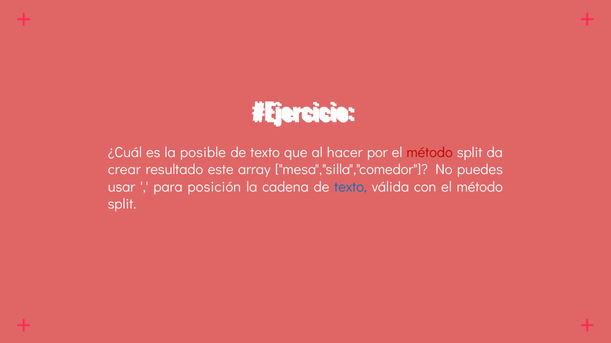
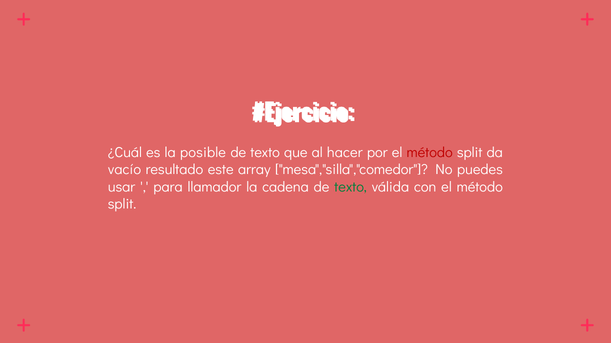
crear: crear -> vacío (124, 170)
posición: posición -> llamador (214, 187)
texto colour: blue -> green (351, 187)
